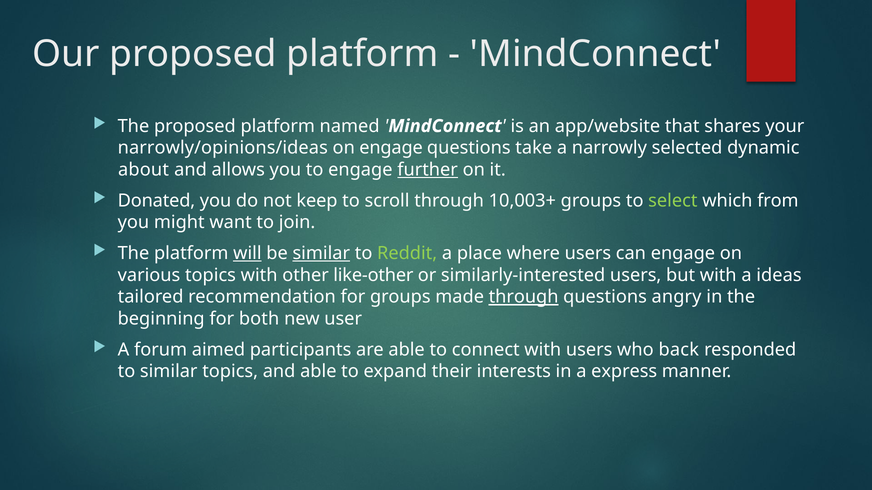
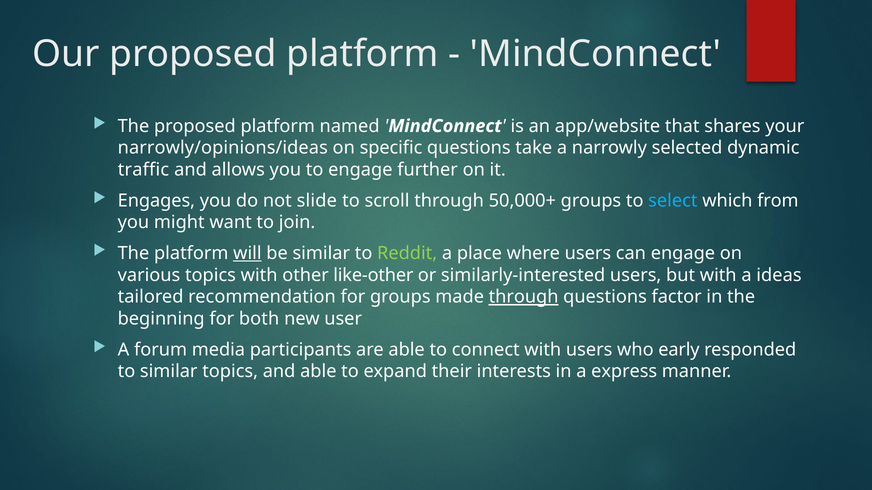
on engage: engage -> specific (391, 148)
about: about -> traffic (143, 170)
further underline: present -> none (428, 170)
Donated: Donated -> Engages (156, 201)
keep: keep -> slide (317, 201)
10,003+: 10,003+ -> 50,000+ (522, 201)
select colour: light green -> light blue (673, 201)
similar underline: present -> none (321, 254)
angry: angry -> factor (677, 297)
aimed: aimed -> media (218, 350)
back: back -> early (679, 350)
